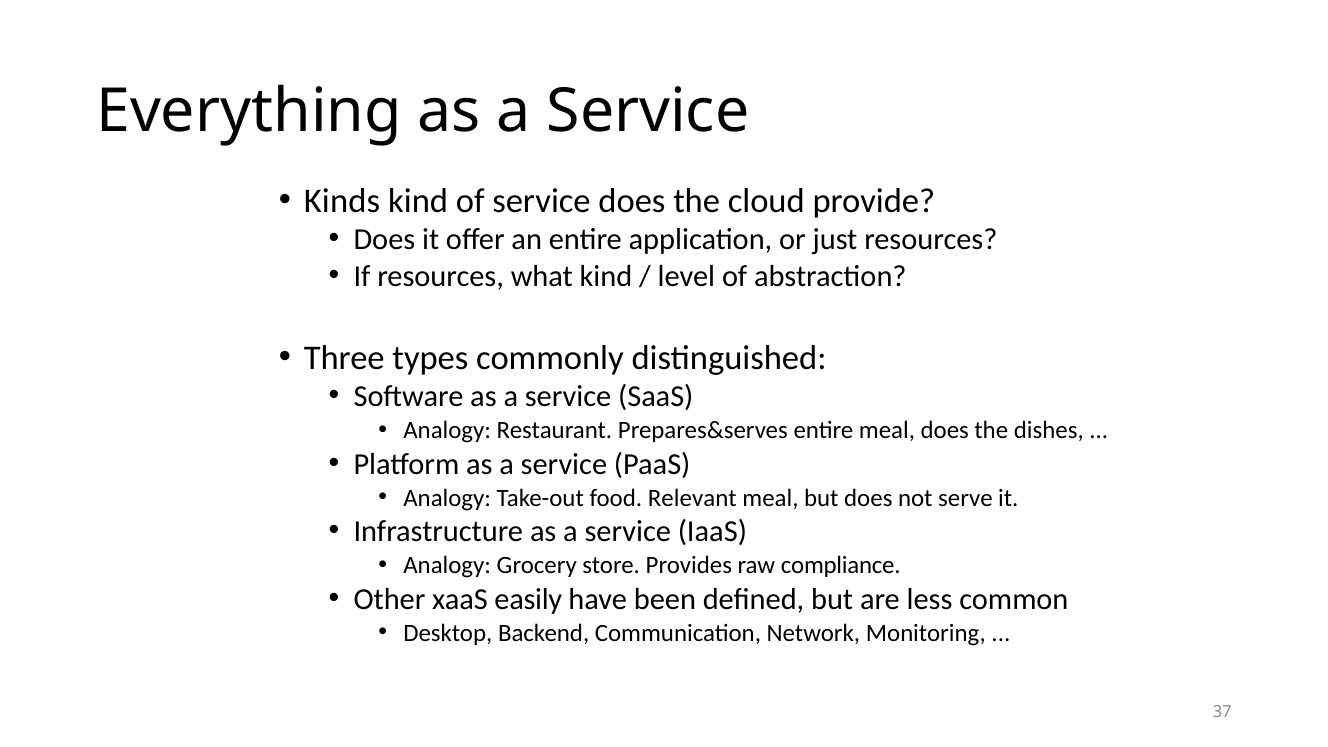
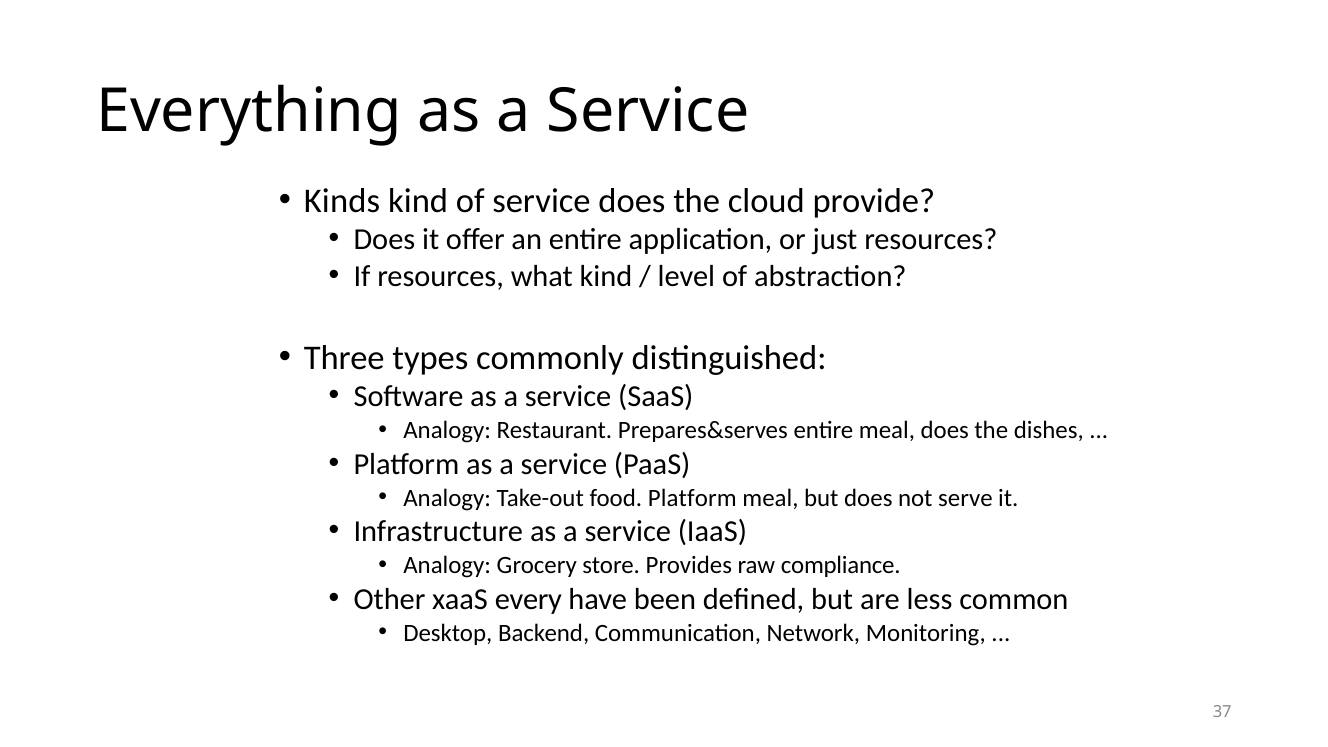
food Relevant: Relevant -> Platform (692, 498)
easily: easily -> every (528, 599)
